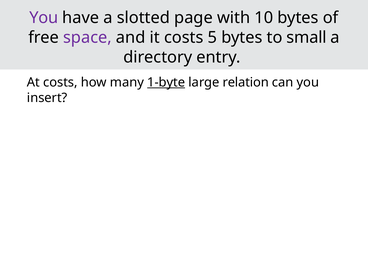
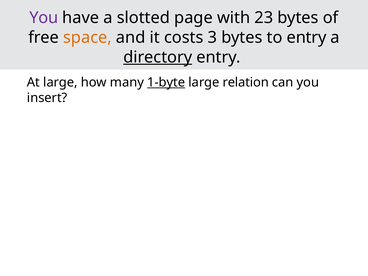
10: 10 -> 23 (264, 18)
space colour: purple -> orange (87, 37)
5: 5 -> 3 (212, 37)
to small: small -> entry (307, 37)
directory underline: none -> present (158, 57)
At costs: costs -> large (60, 82)
